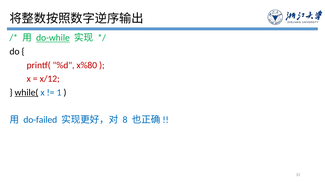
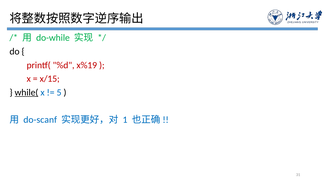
do-while underline: present -> none (53, 38)
x%80: x%80 -> x%19 (87, 65)
x/12: x/12 -> x/15 (50, 79)
1: 1 -> 5 (59, 92)
do-failed: do-failed -> do-scanf (40, 120)
8: 8 -> 1 (125, 120)
